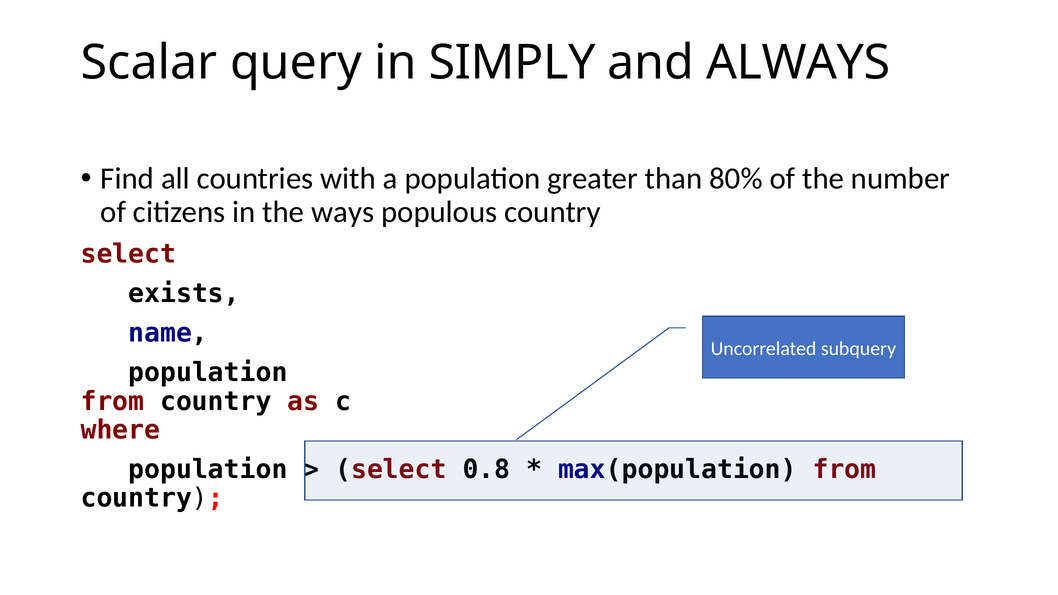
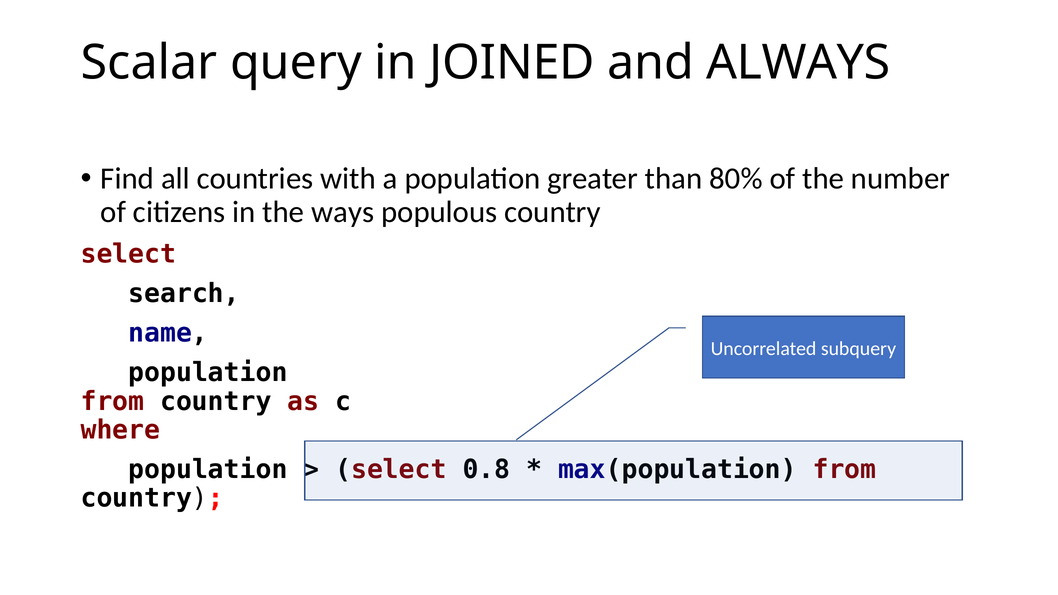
SIMPLY: SIMPLY -> JOINED (512, 63)
exists: exists -> search (184, 294)
